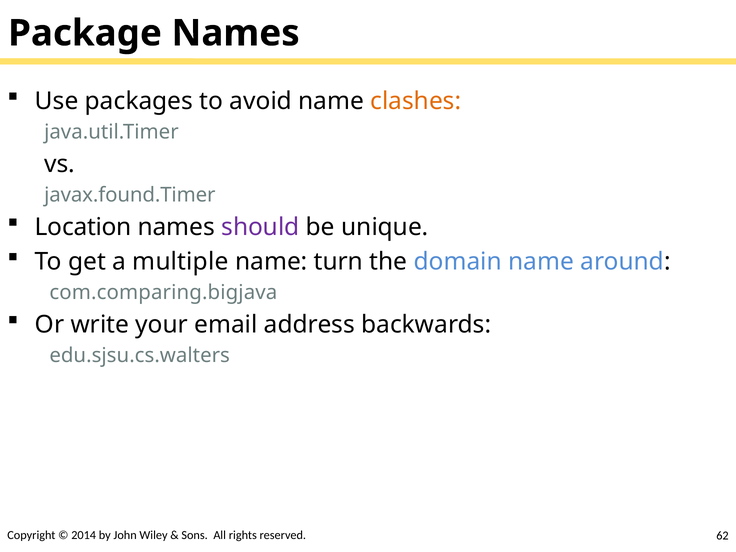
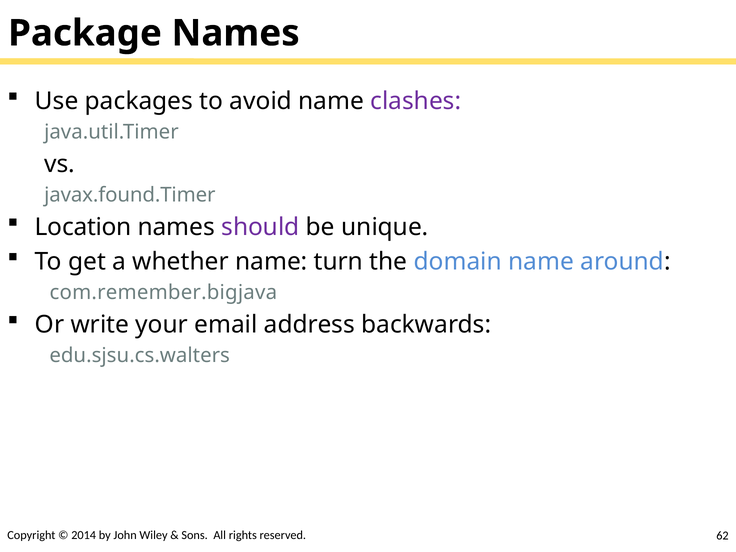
clashes colour: orange -> purple (416, 101)
multiple: multiple -> whether (181, 262)
com.comparing.bigjava: com.comparing.bigjava -> com.remember.bigjava (163, 292)
